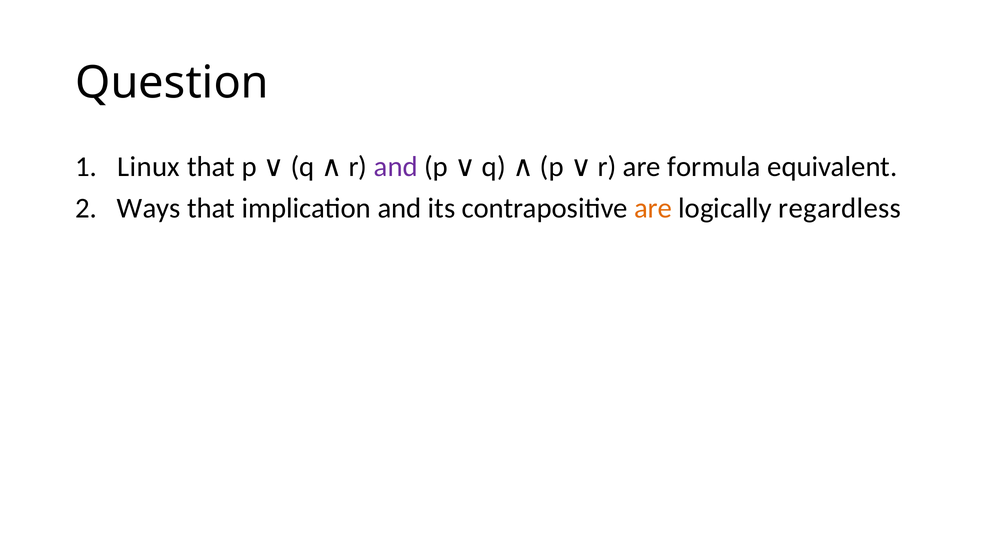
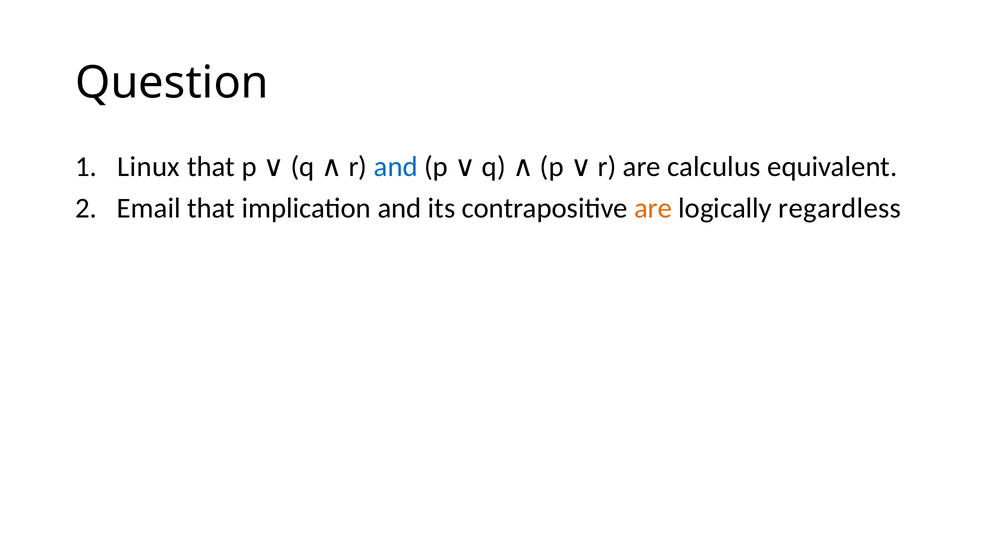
and colour: purple -> blue (396, 167)
formula: formula -> calculus (714, 167)
Ways: Ways -> Email (149, 208)
